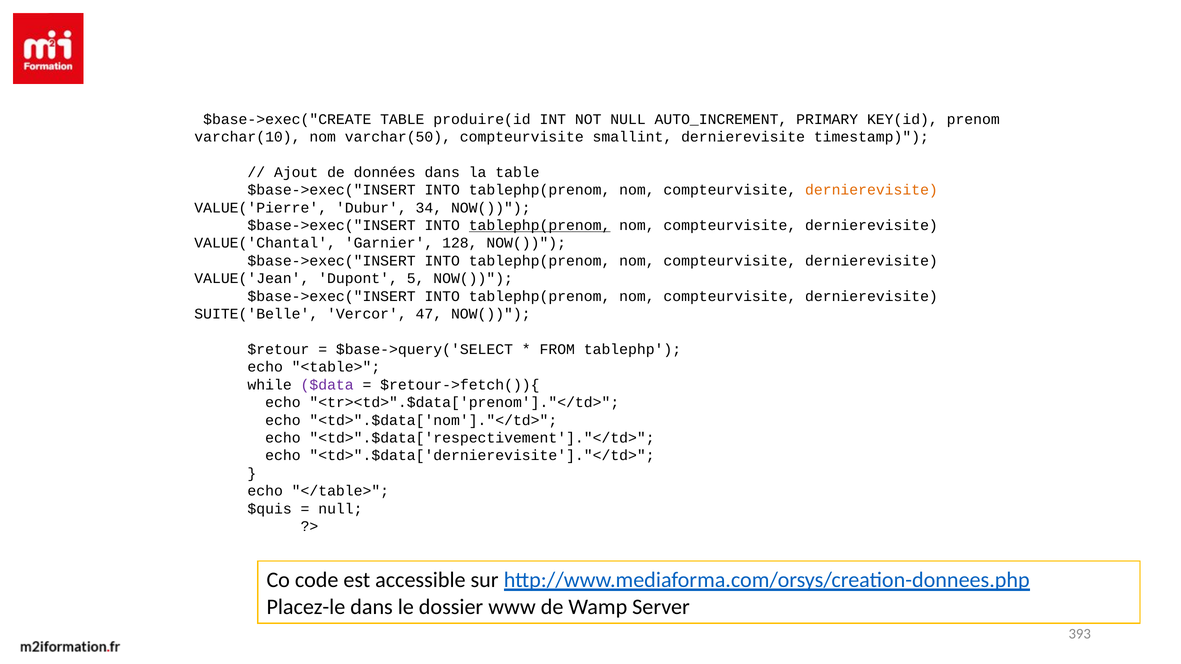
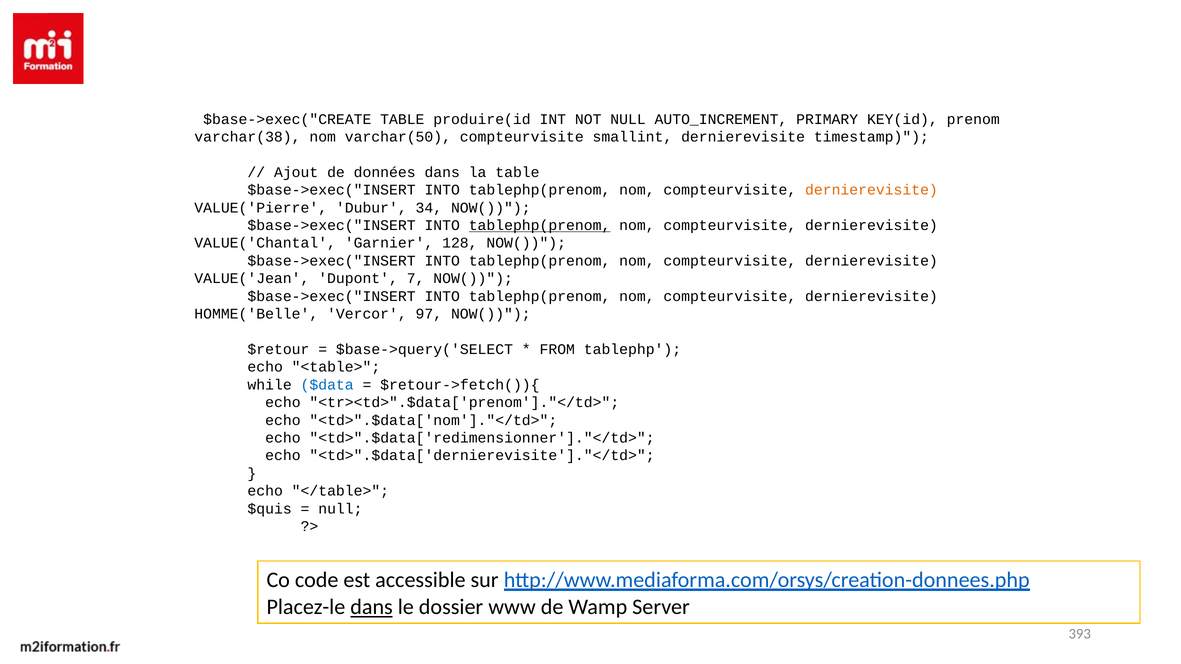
varchar(10: varchar(10 -> varchar(38 (247, 137)
5: 5 -> 7 (416, 279)
SUITE('Belle: SUITE('Belle -> HOMME('Belle (256, 314)
47: 47 -> 97 (429, 314)
$data colour: purple -> blue (327, 385)
<td>".$data['respectivement']."</td>: <td>".$data['respectivement']."</td> -> <td>".$data['redimensionner']."</td> (482, 438)
dans underline: none -> present (372, 607)
